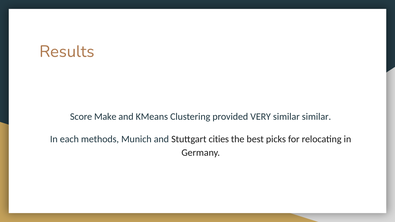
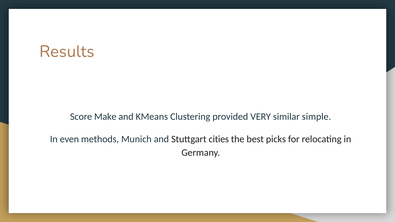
similar similar: similar -> simple (316, 117)
each: each -> even (69, 139)
